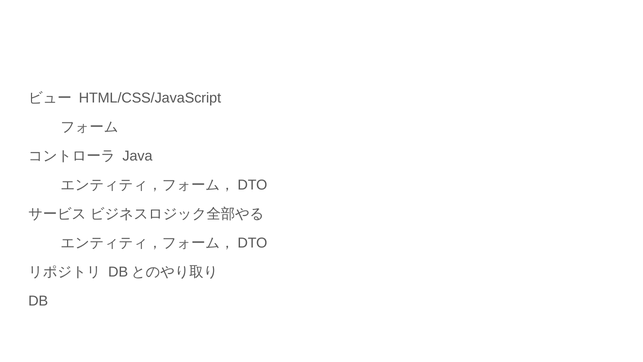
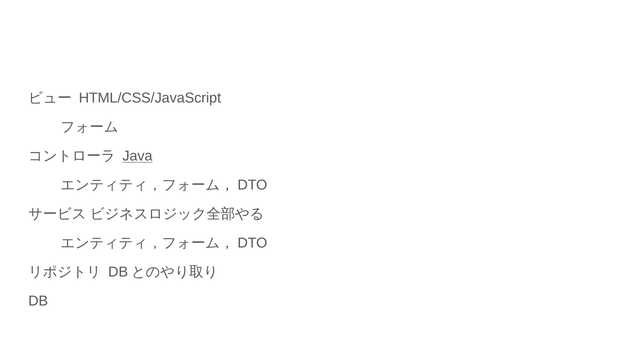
Java underline: none -> present (138, 156)
